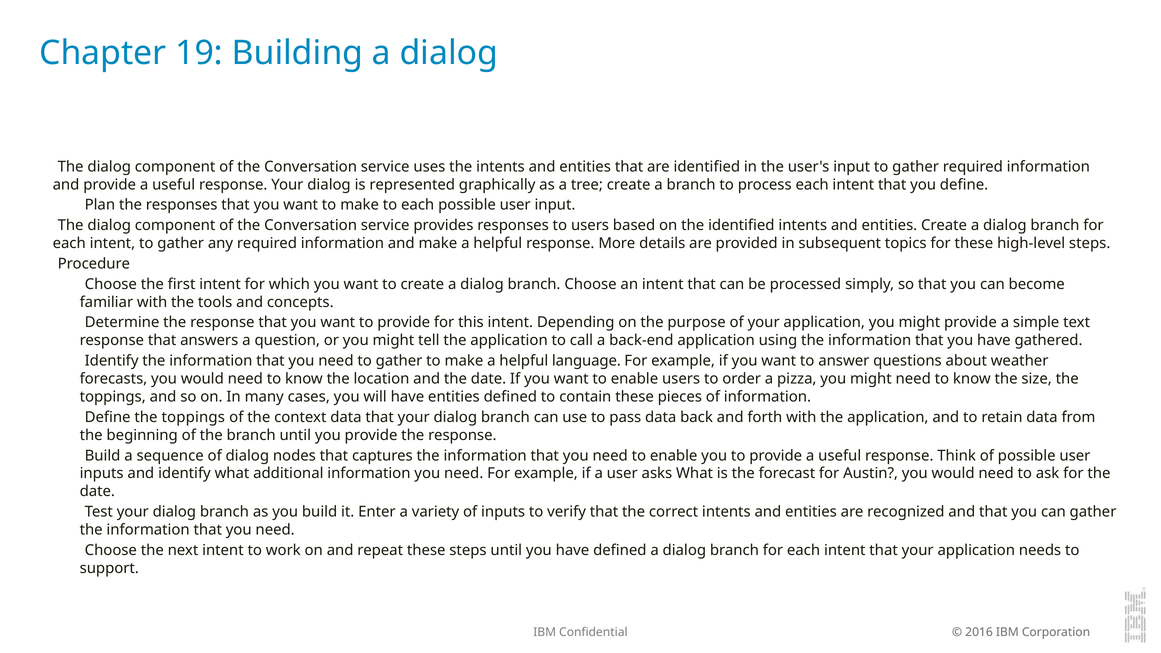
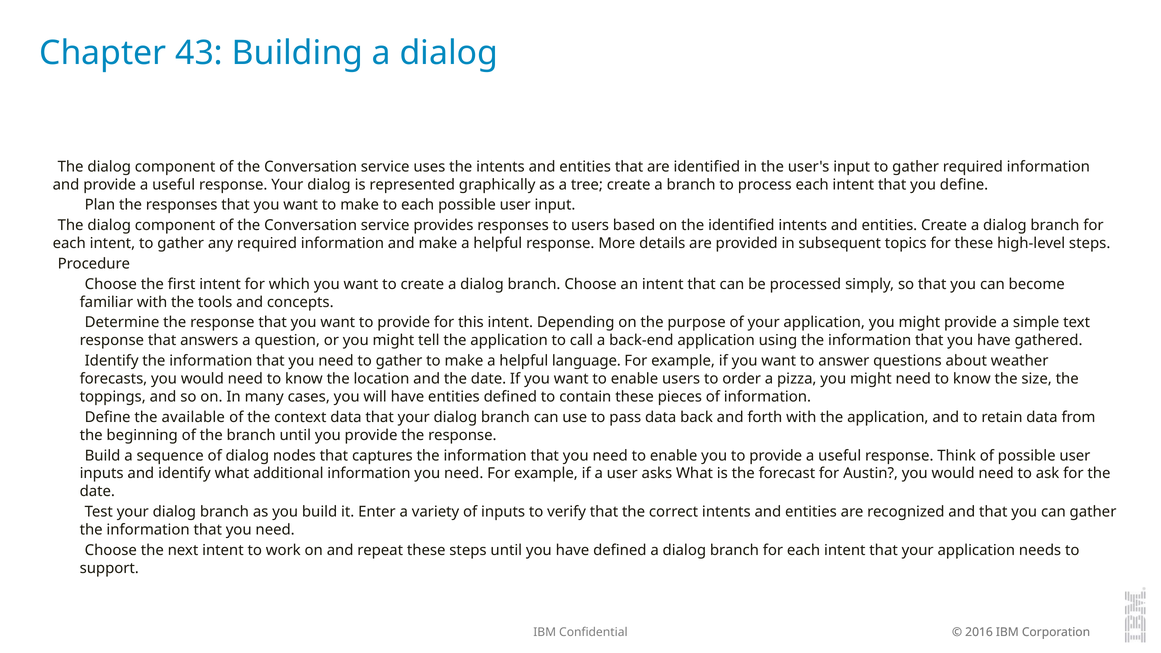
19: 19 -> 43 (199, 53)
toppings: toppings -> available (193, 417)
